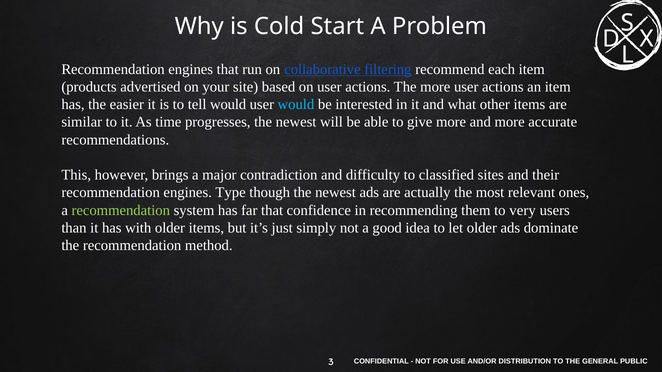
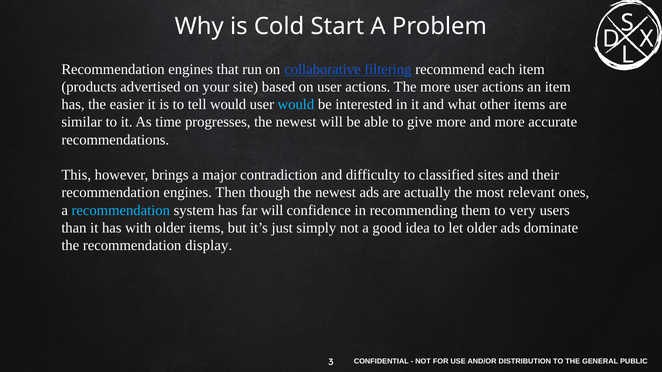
Type: Type -> Then (231, 193)
recommendation colour: light green -> light blue (121, 210)
far that: that -> will (272, 210)
method: method -> display (209, 246)
